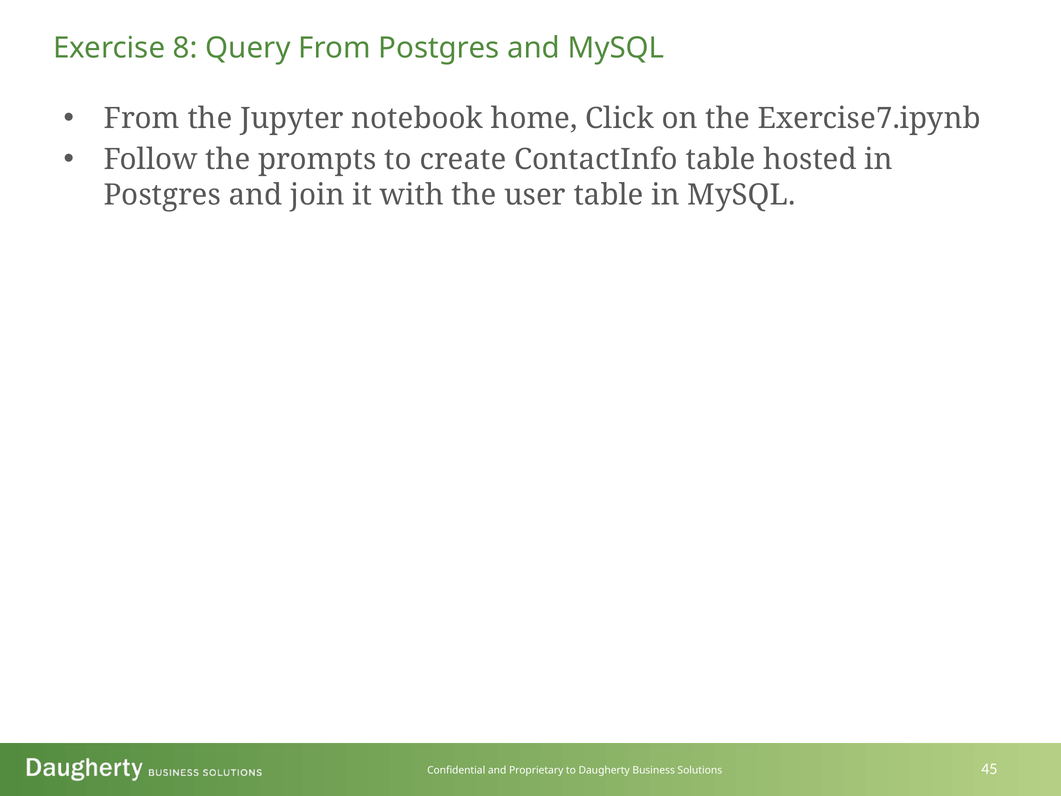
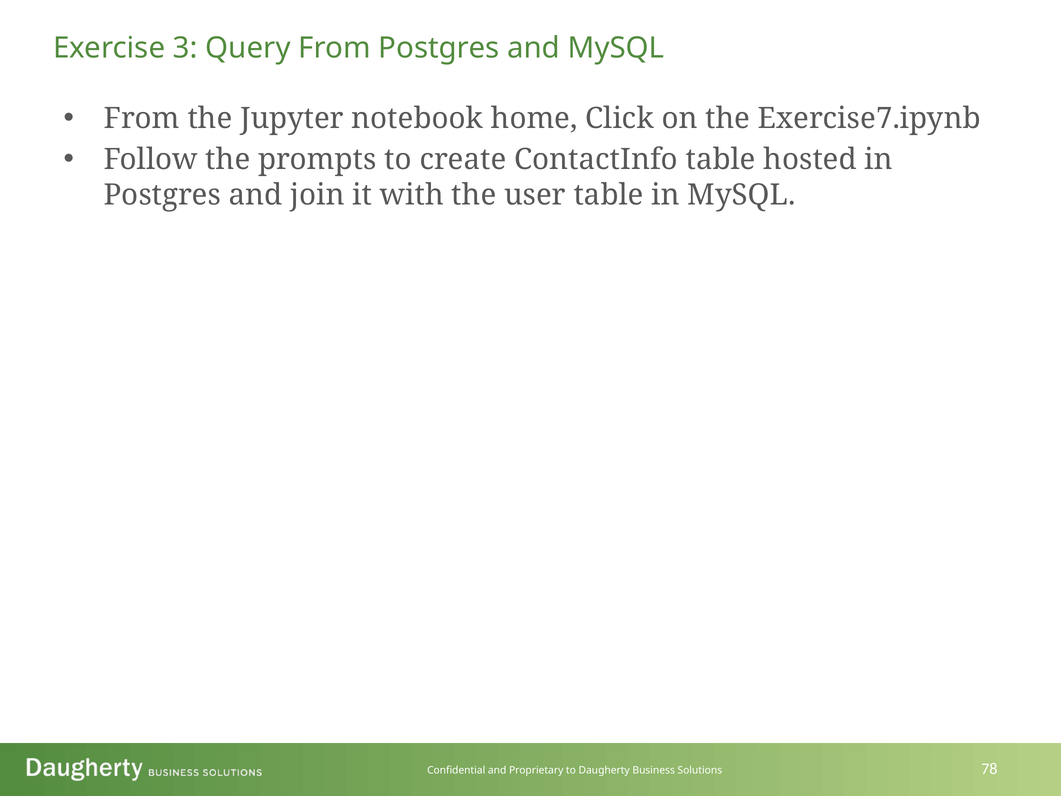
8: 8 -> 3 (185, 48)
45: 45 -> 78 (989, 769)
